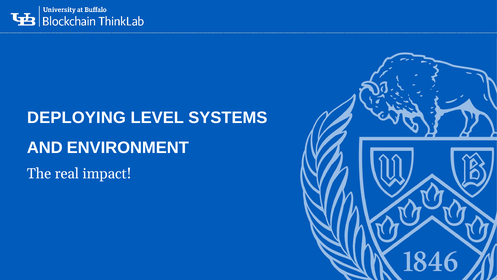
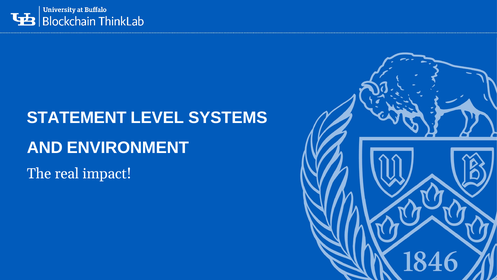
DEPLOYING: DEPLOYING -> STATEMENT (77, 117)
